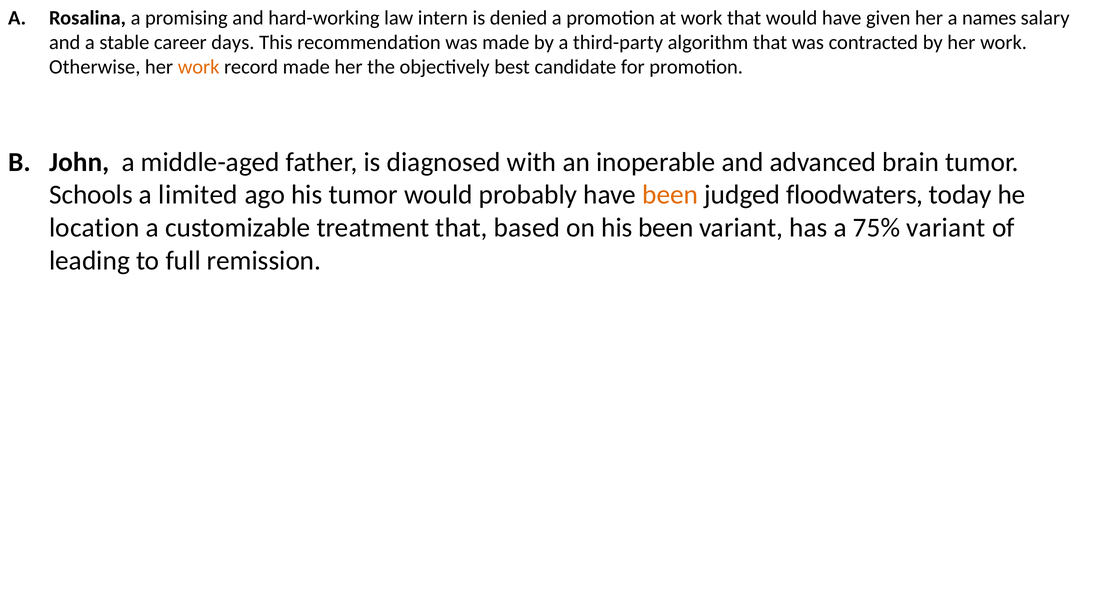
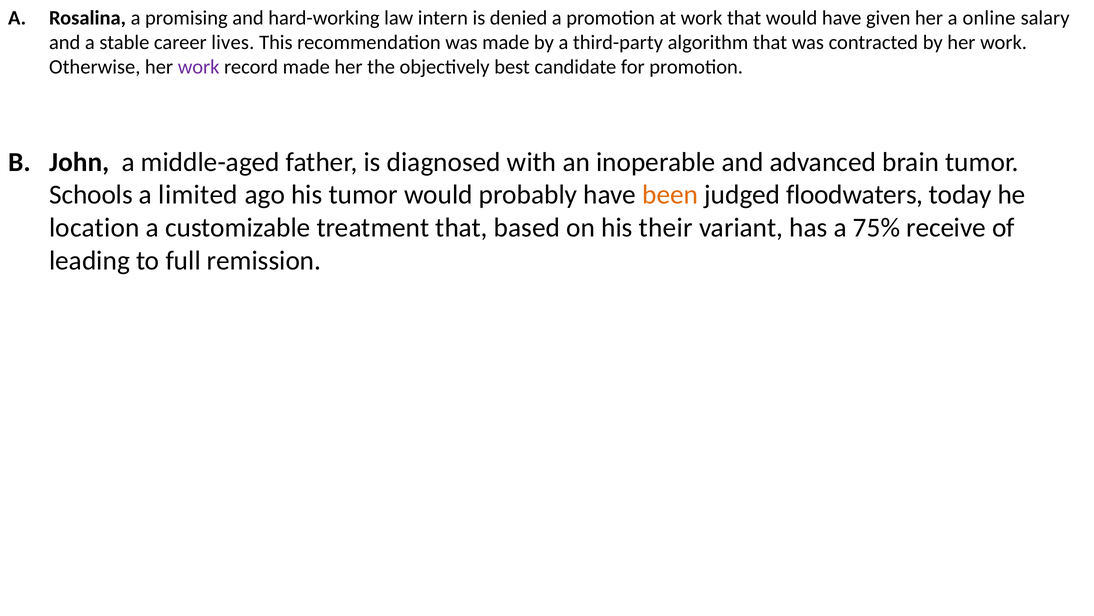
names: names -> online (989, 18)
days: days -> lives (233, 42)
work colour: orange -> purple (199, 67)
his been: been -> their (666, 227)
75% variant: variant -> receive (946, 227)
